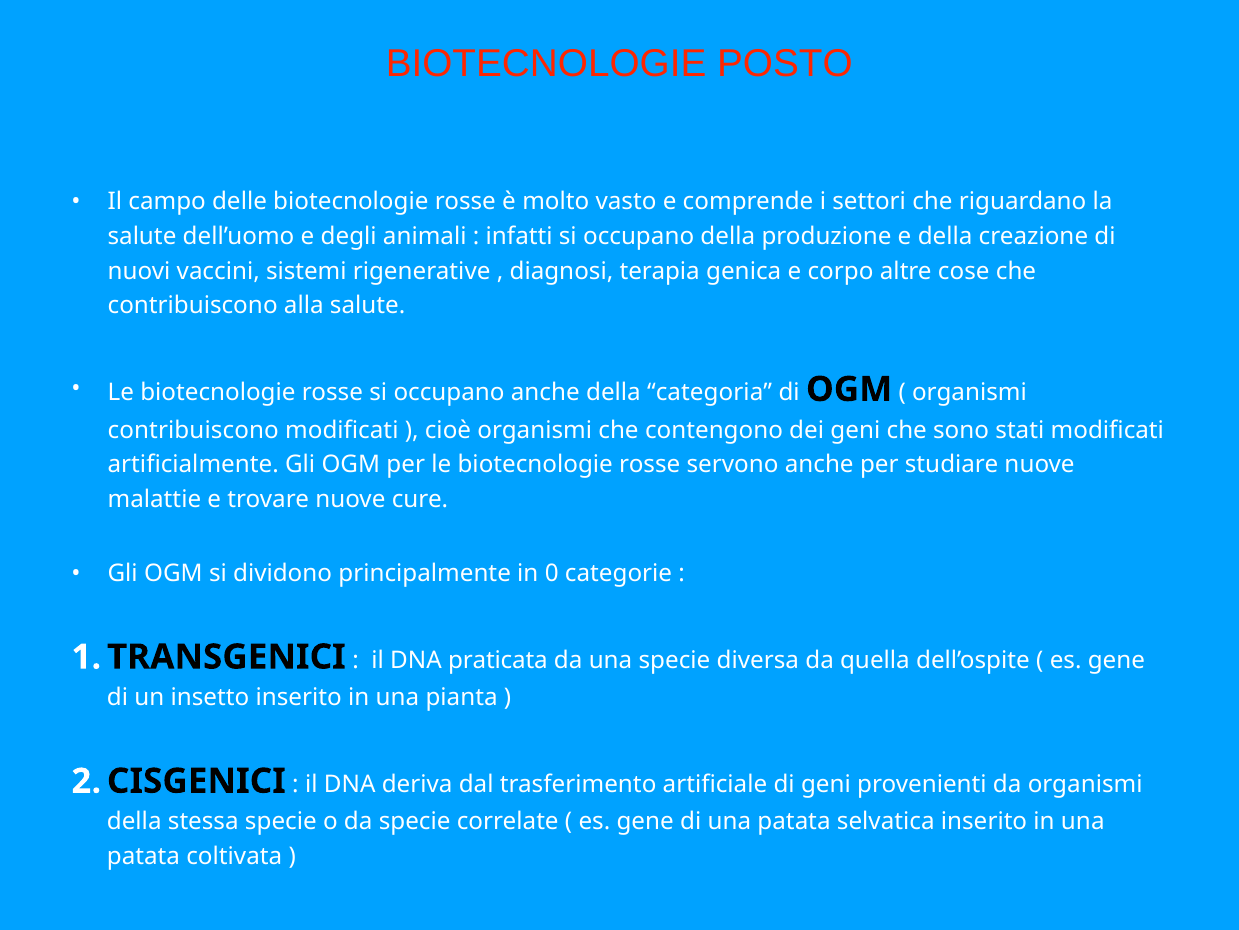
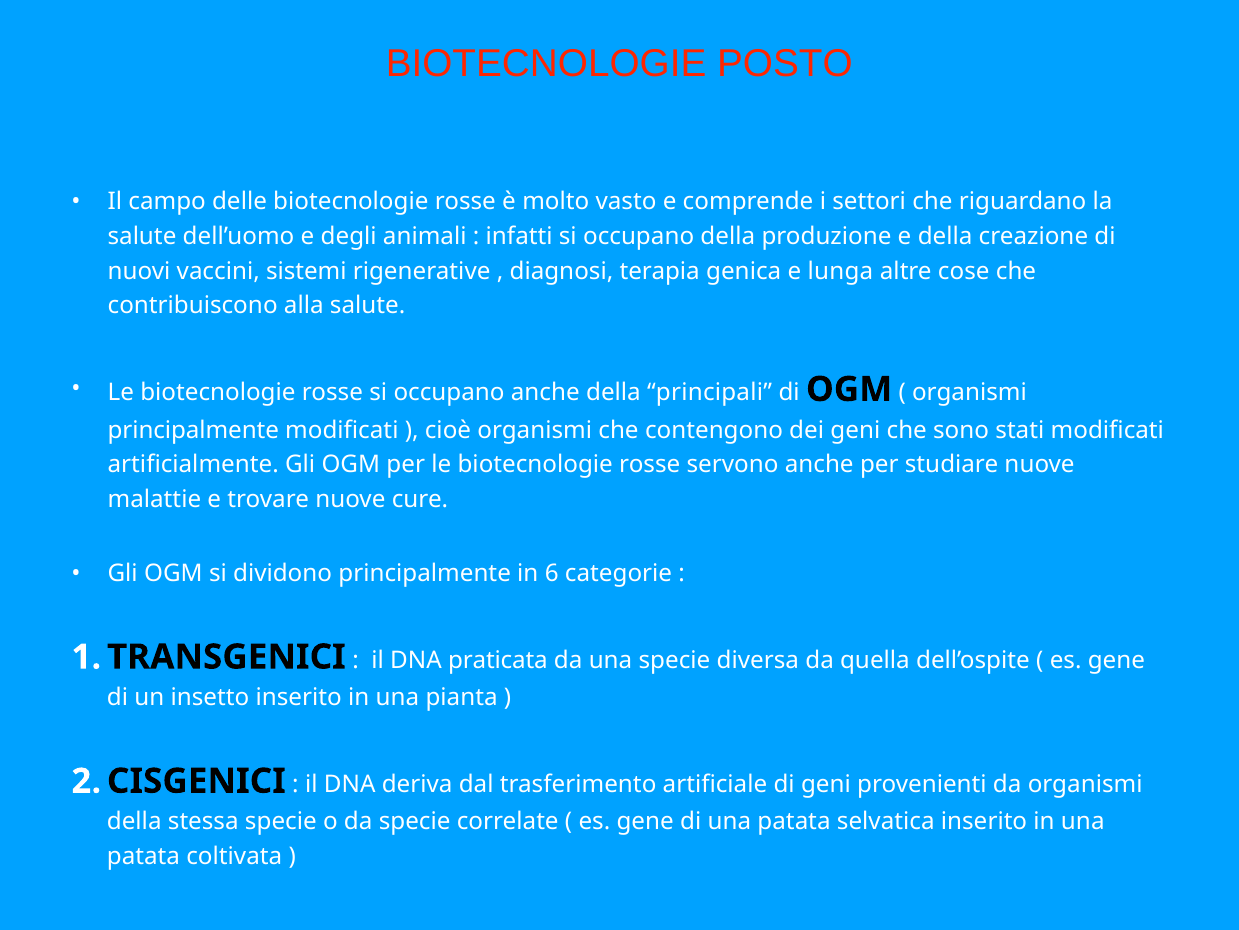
corpo: corpo -> lunga (840, 271)
categoria: categoria -> principali (709, 393)
contribuiscono: contribuiscono -> principalmente (193, 430)
0: 0 -> 6 (552, 573)
